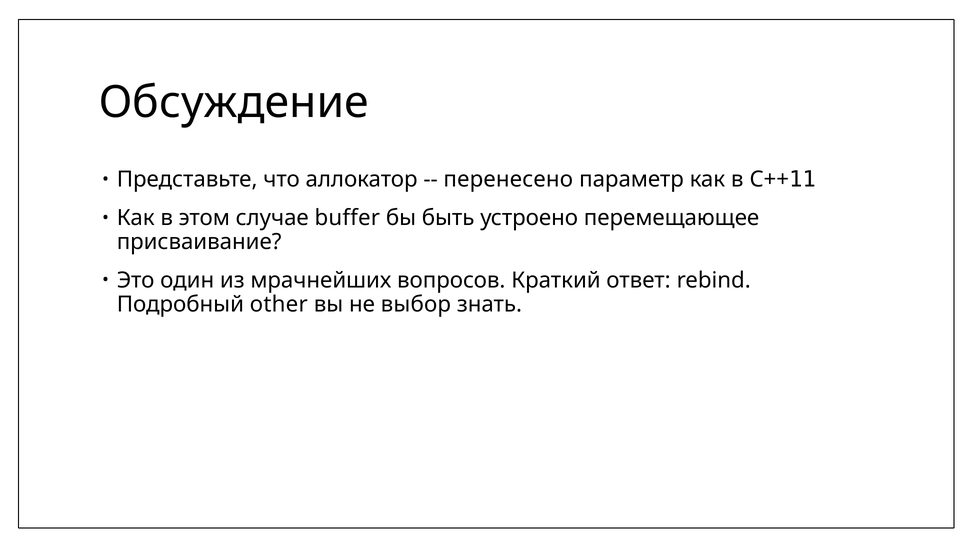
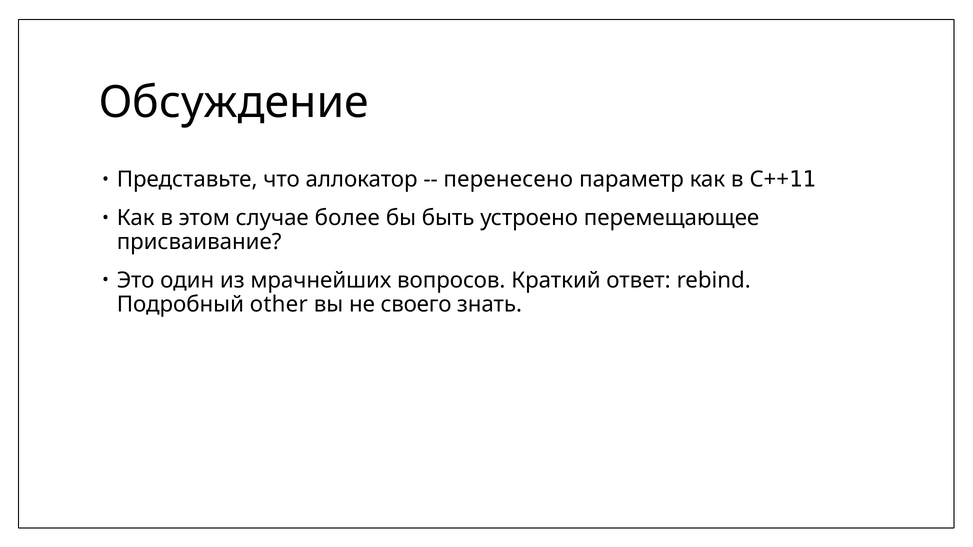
buffer: buffer -> более (347, 218)
выбор: выбор -> своего (416, 304)
